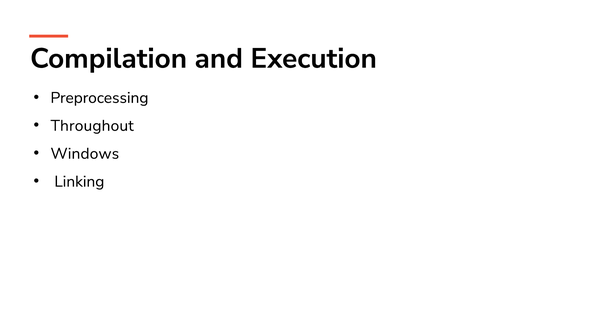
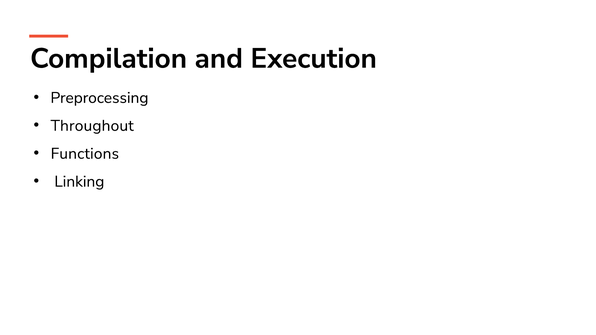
Windows: Windows -> Functions (85, 154)
